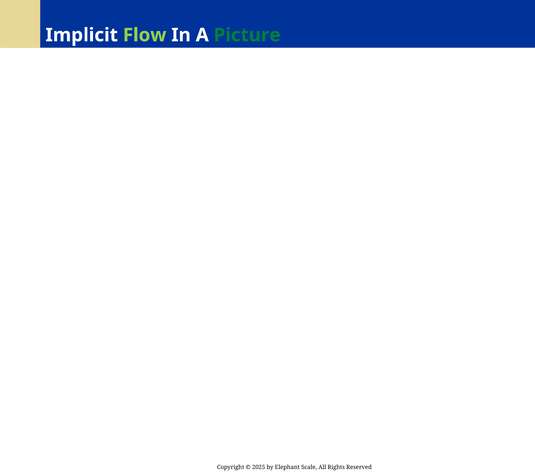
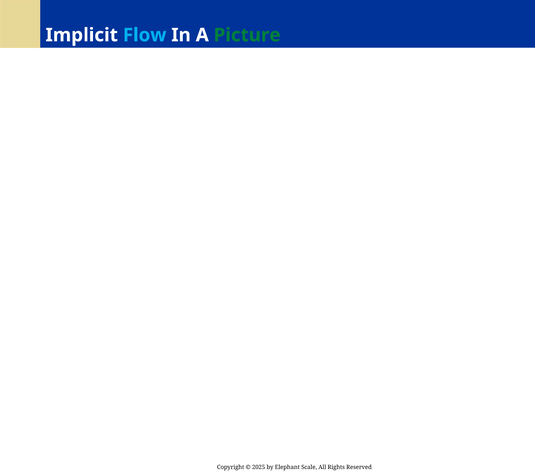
Flow colour: light green -> light blue (145, 35)
